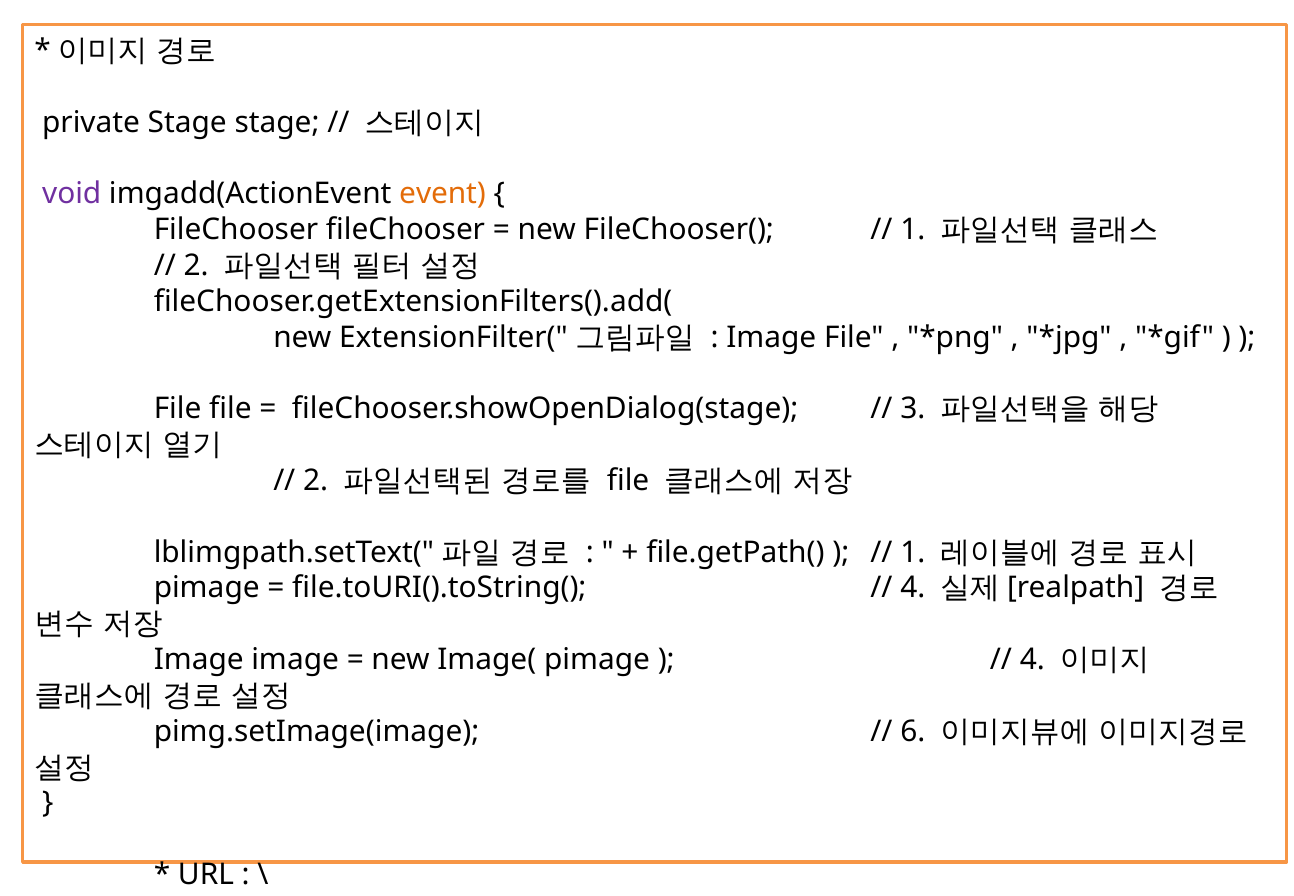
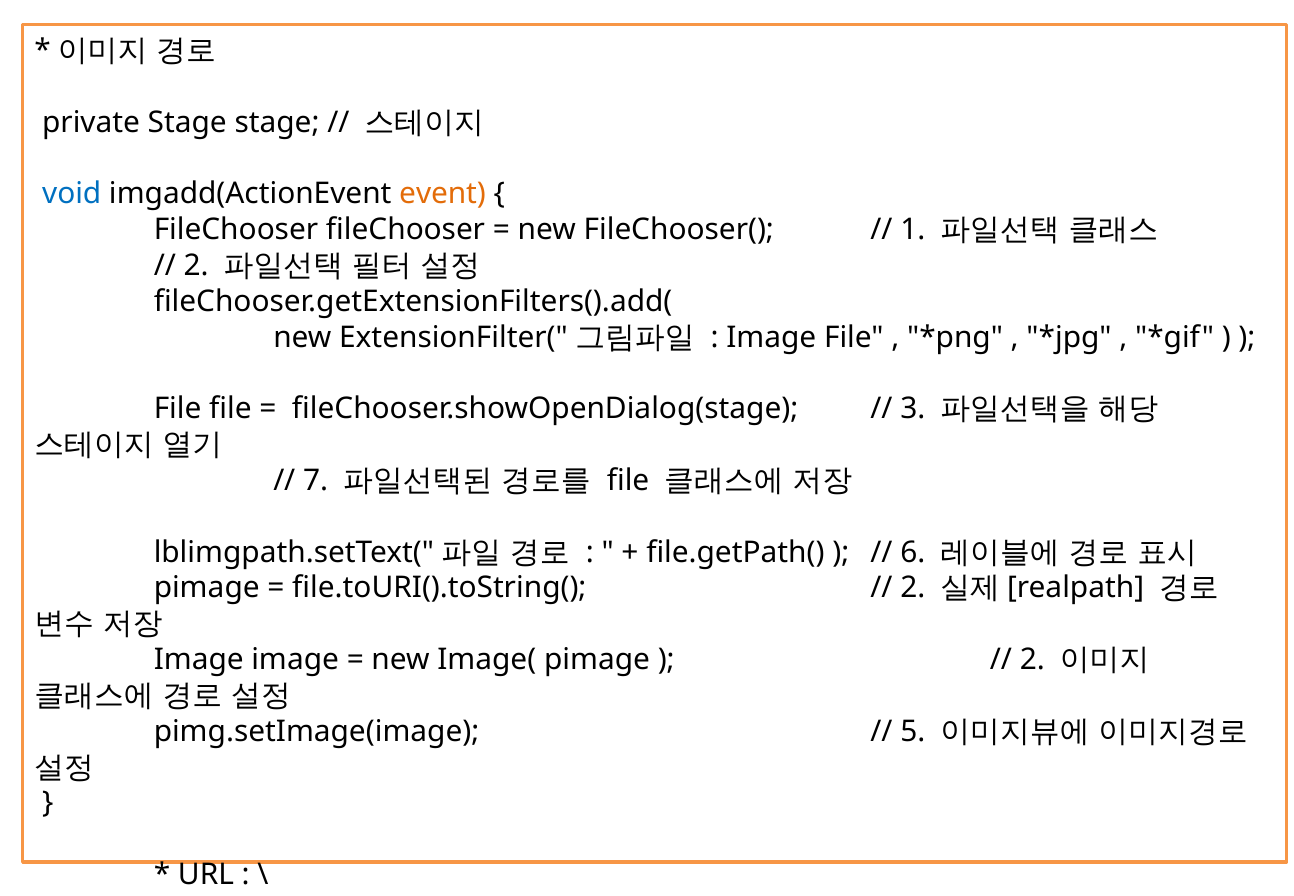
void colour: purple -> blue (72, 194)
2: 2 -> 7 (316, 480)
1: 1 -> 6 (913, 552)
4: 4 -> 2 (913, 588)
4: 4 -> 2 (1032, 660)
6: 6 -> 5 (913, 731)
